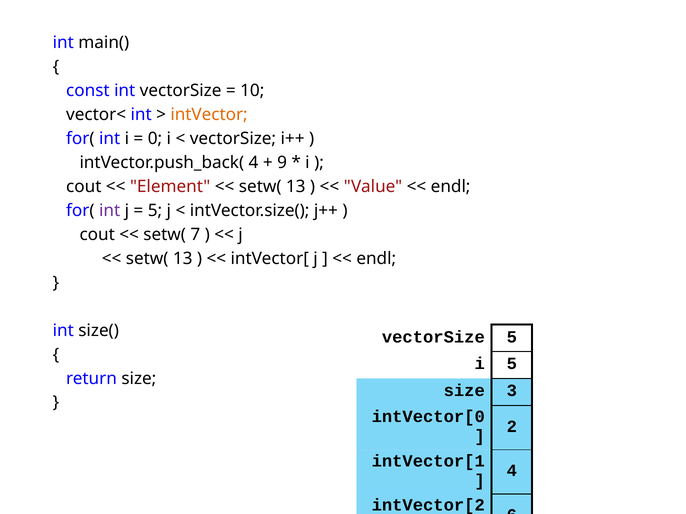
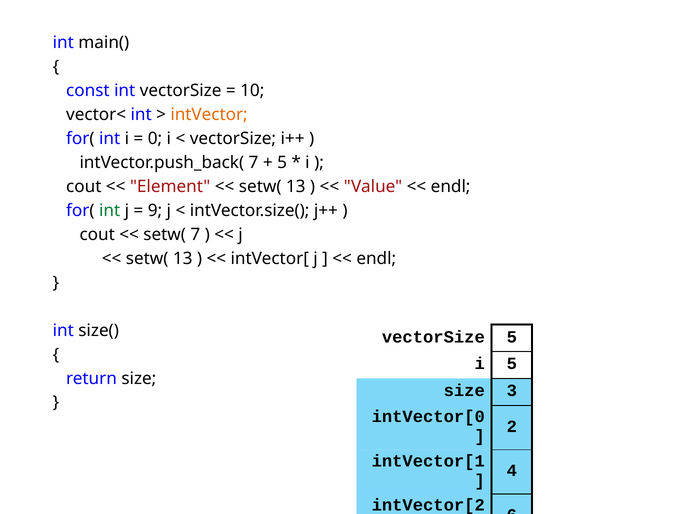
intVector.push_back( 4: 4 -> 7 (254, 163)
9: 9 -> 5 (282, 163)
int colour: purple -> green (110, 211)
5: 5 -> 9 (155, 211)
